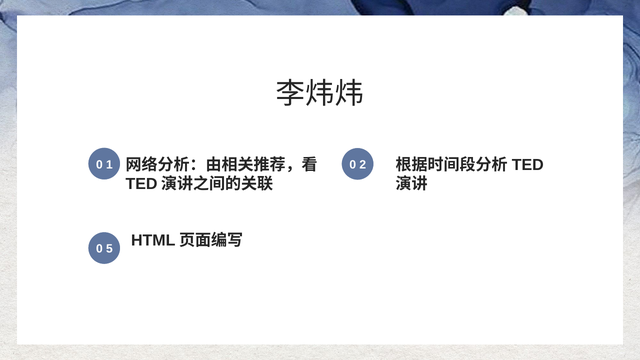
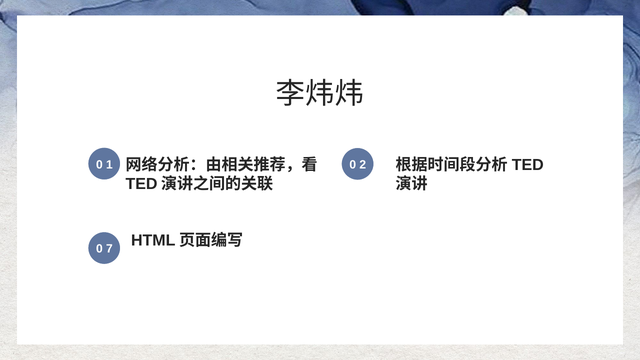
5: 5 -> 7 (109, 249)
